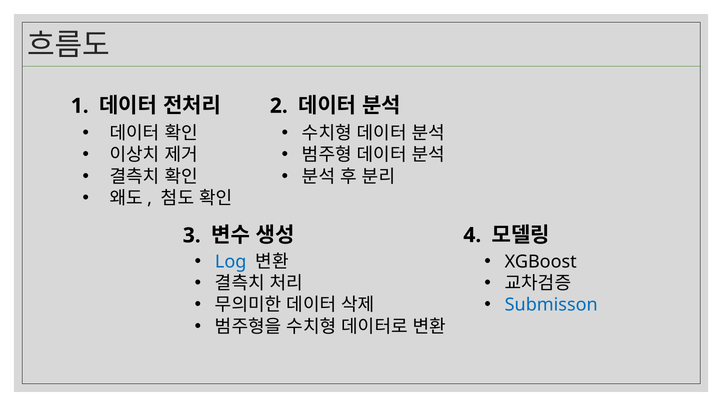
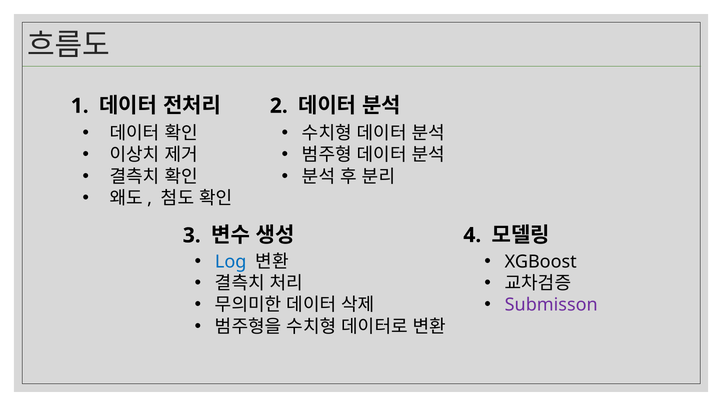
Submisson colour: blue -> purple (551, 305)
